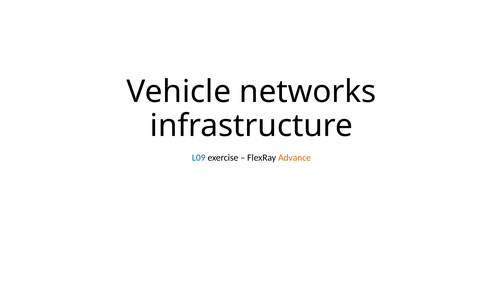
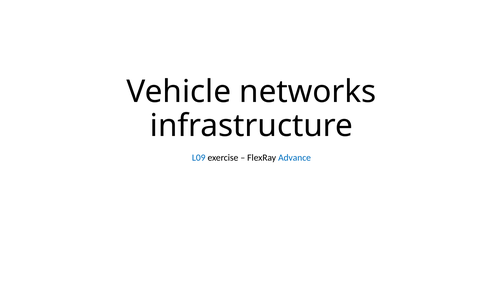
Advance colour: orange -> blue (295, 158)
